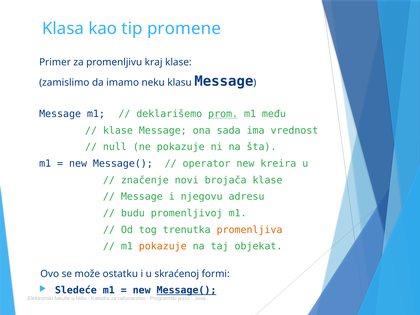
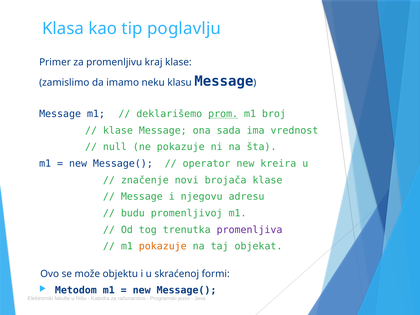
promene: promene -> poglavlju (184, 29)
među: među -> broj (274, 114)
promenljiva colour: orange -> purple (250, 230)
ostatku: ostatku -> objektu (120, 274)
Sledeće: Sledeće -> Metodom (76, 290)
Message( underline: present -> none (187, 290)
